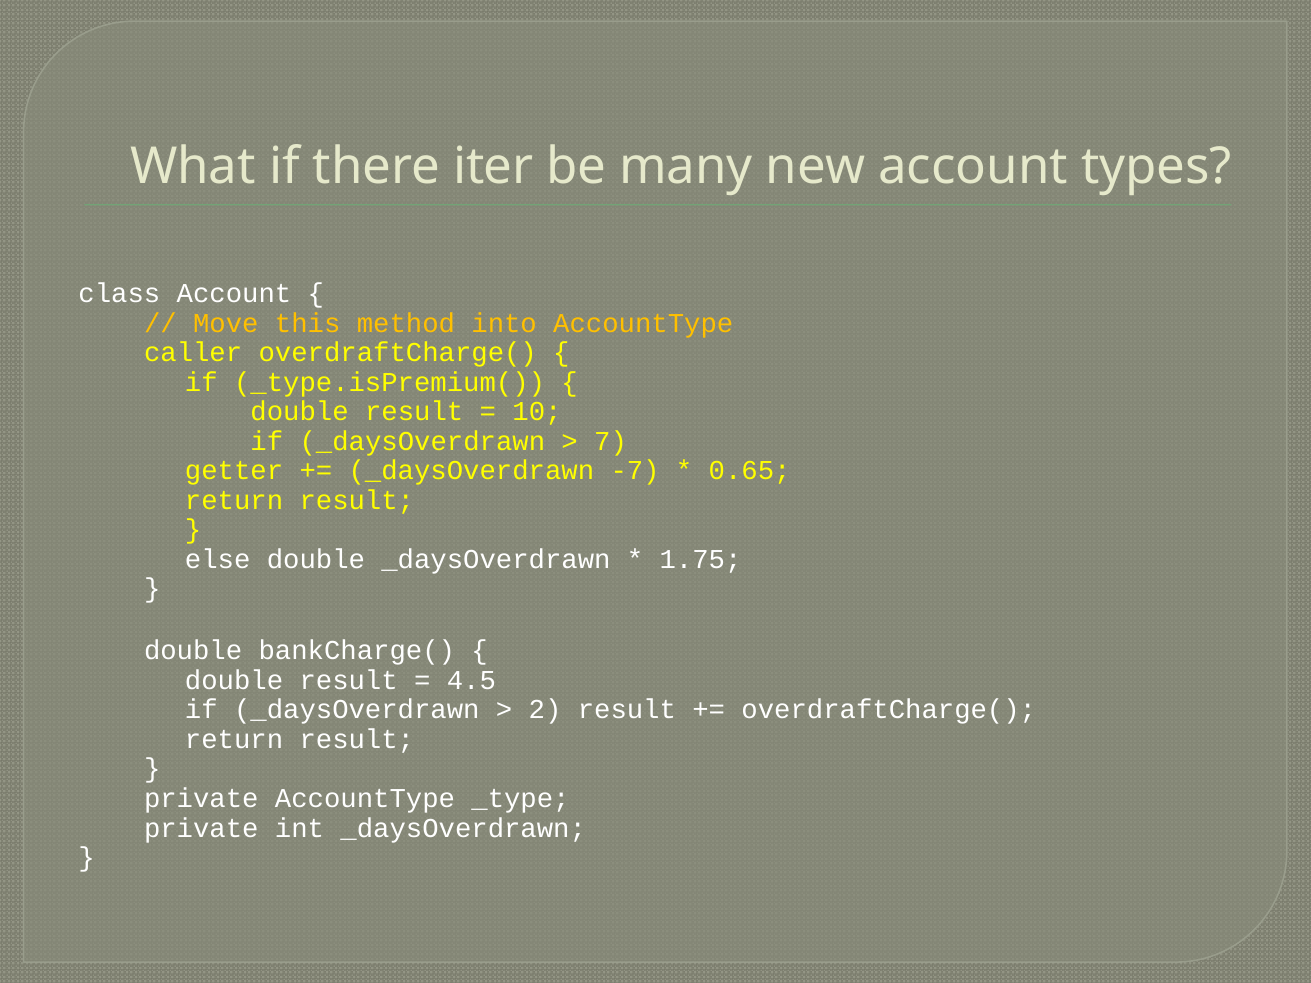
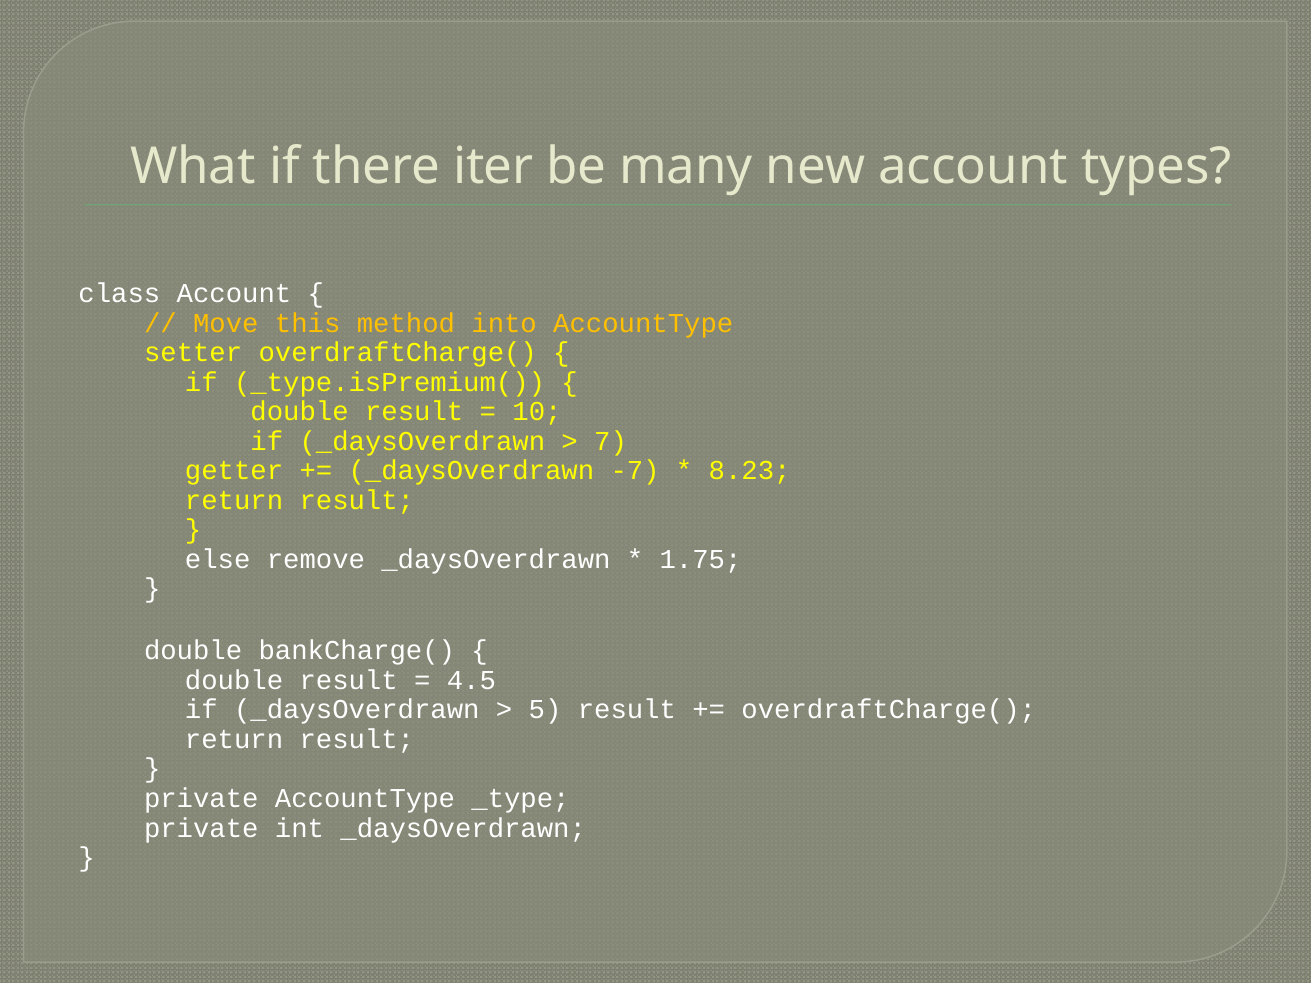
caller: caller -> setter (193, 353)
0.65: 0.65 -> 8.23 (750, 471)
else double: double -> remove (316, 559)
2: 2 -> 5 (545, 710)
